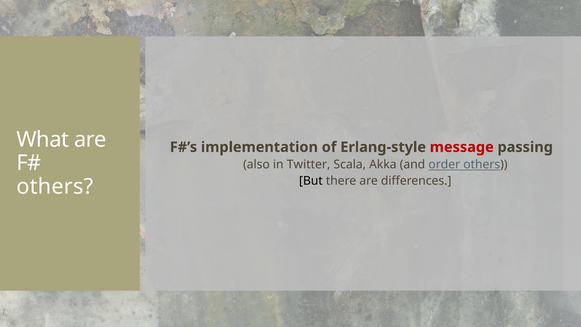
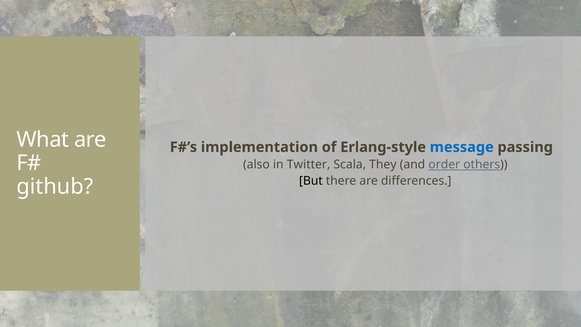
message colour: red -> blue (462, 147)
Akka: Akka -> They (383, 164)
others: others -> github (55, 187)
